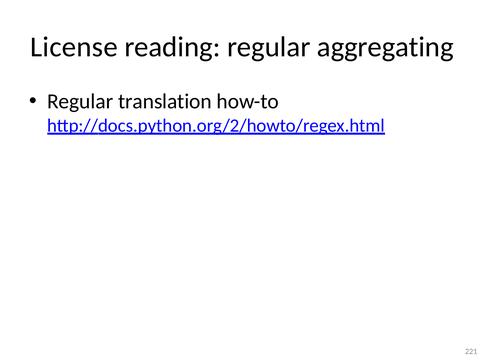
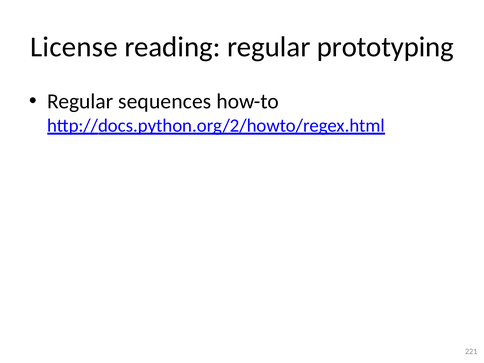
aggregating: aggregating -> prototyping (385, 47)
translation: translation -> sequences (165, 102)
